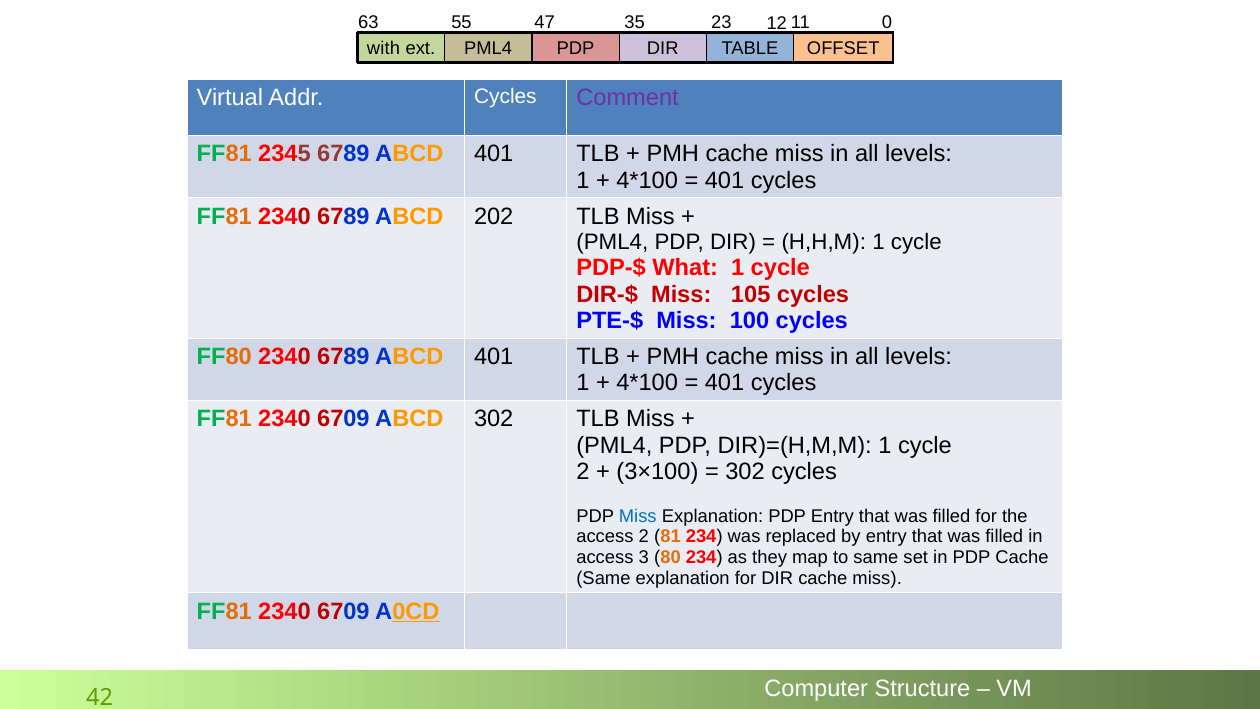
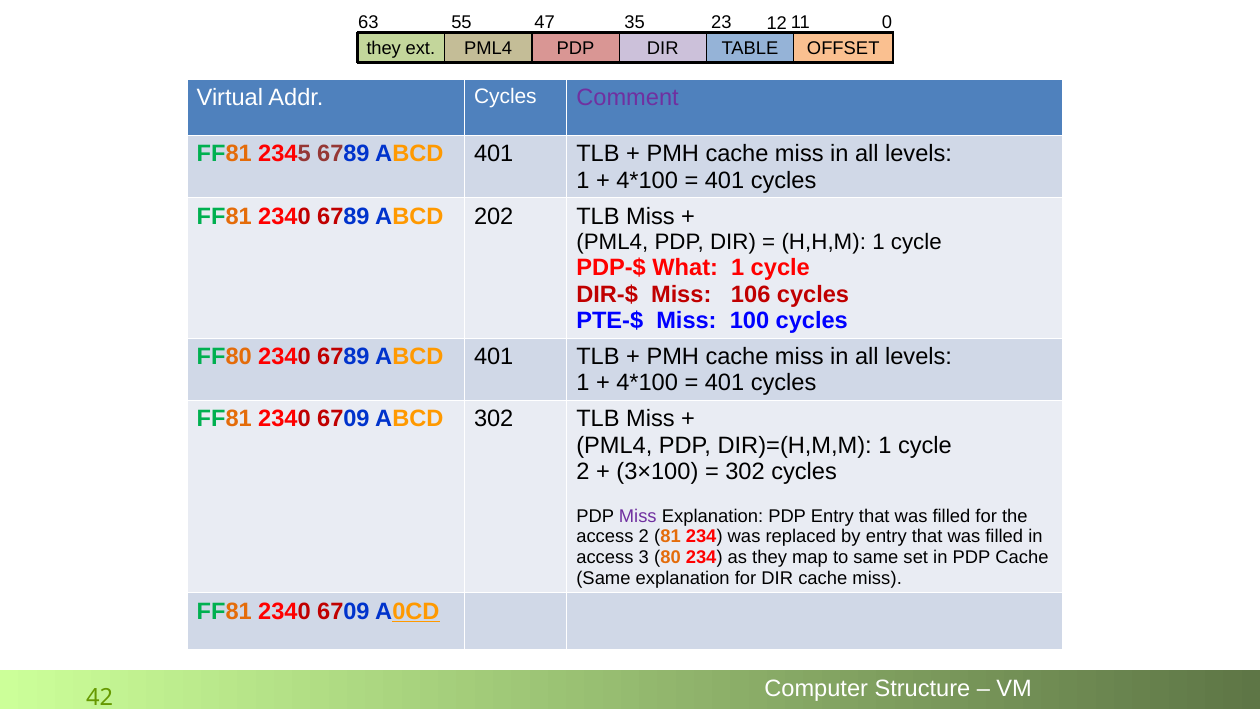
with: with -> they (384, 49)
105: 105 -> 106 (751, 294)
Miss colour: blue -> purple (638, 516)
